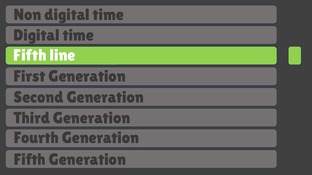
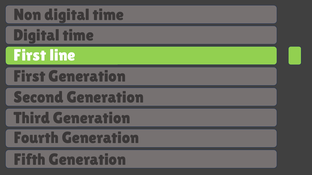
Fifth: Fifth -> First (30, 55)
